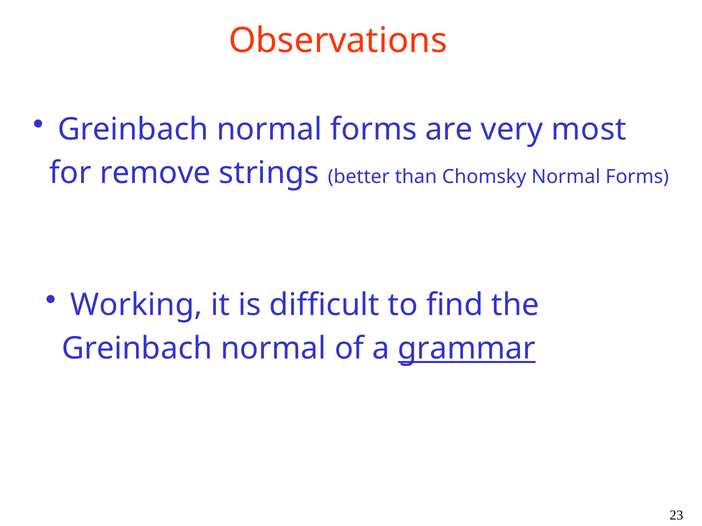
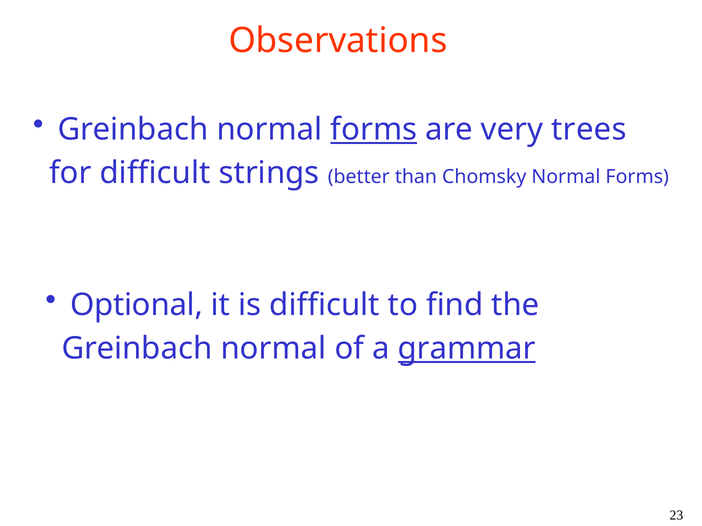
forms underline: none -> present (374, 130)
most: most -> trees (589, 130)
for remove: remove -> difficult (155, 173)
Working: Working -> Optional (137, 305)
